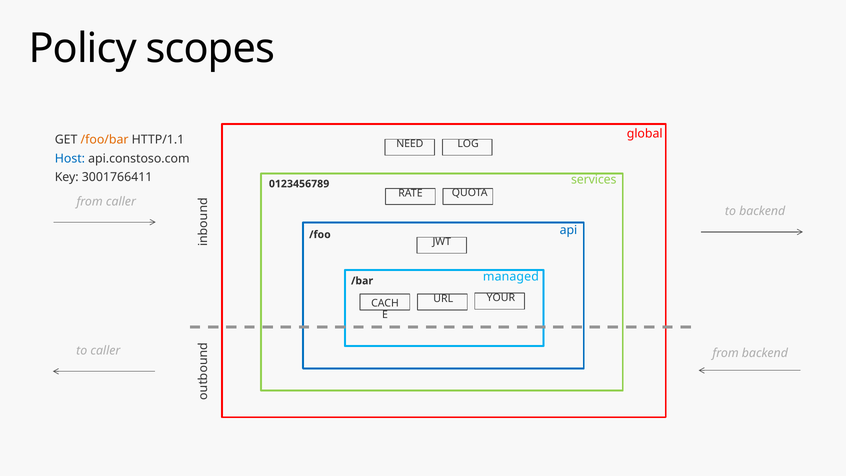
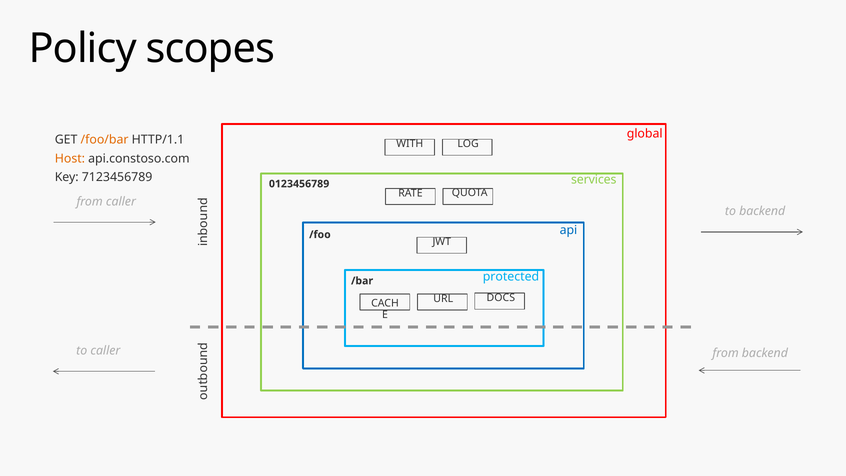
NEED: NEED -> WITH (410, 144)
Host colour: blue -> orange (70, 158)
3001766411: 3001766411 -> 7123456789 (117, 177)
managed: managed -> protected (511, 277)
YOUR: YOUR -> DOCS (501, 297)
